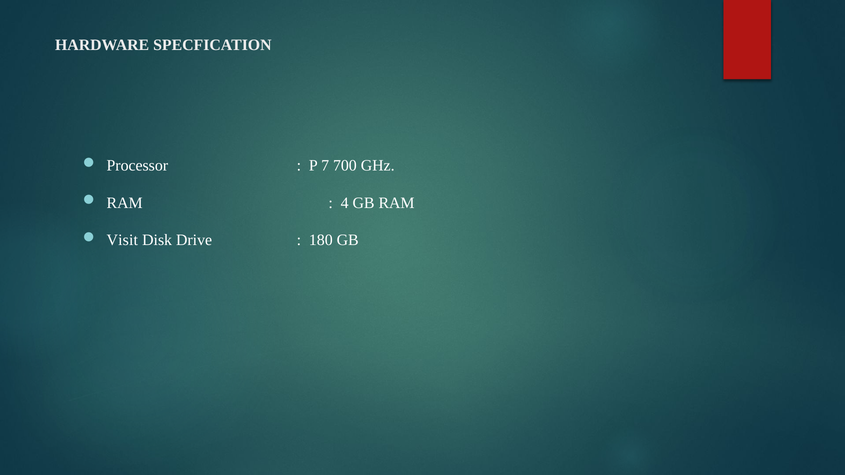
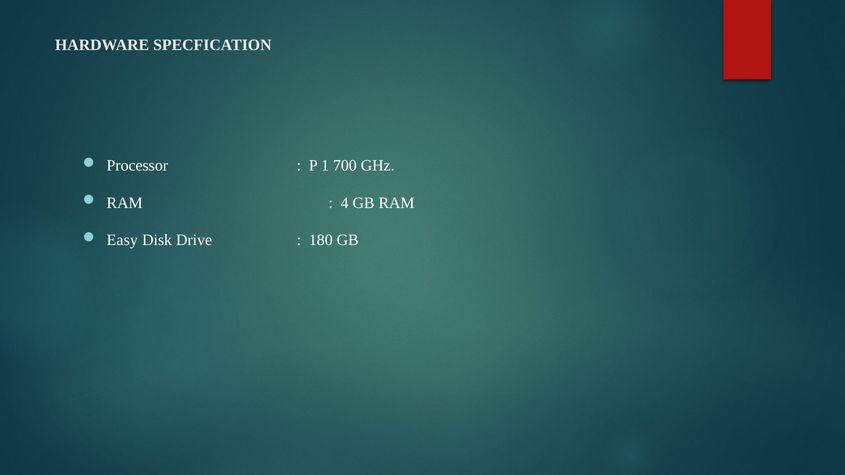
7: 7 -> 1 (325, 166)
Visit: Visit -> Easy (122, 240)
